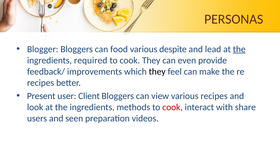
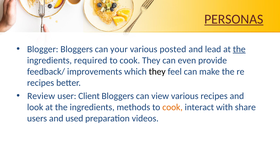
PERSONAS underline: none -> present (234, 19)
food: food -> your (119, 49)
despite: despite -> posted (173, 49)
Present: Present -> Review (41, 96)
cook colour: red -> orange (172, 107)
seen: seen -> used (74, 118)
